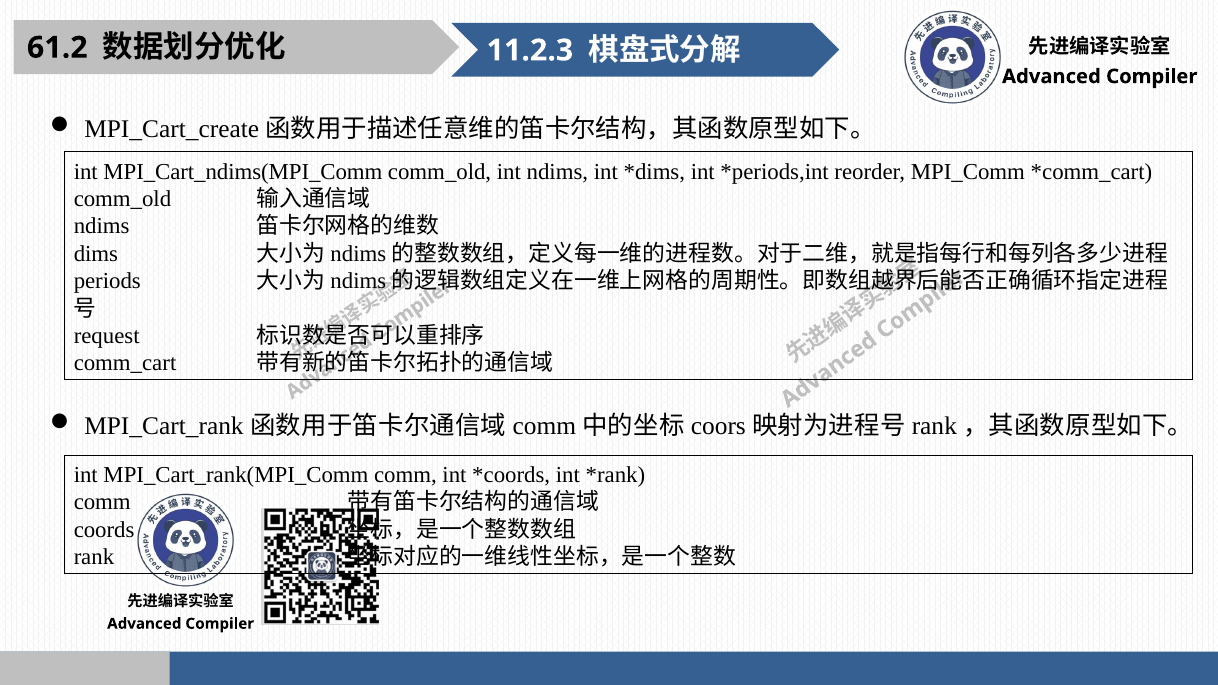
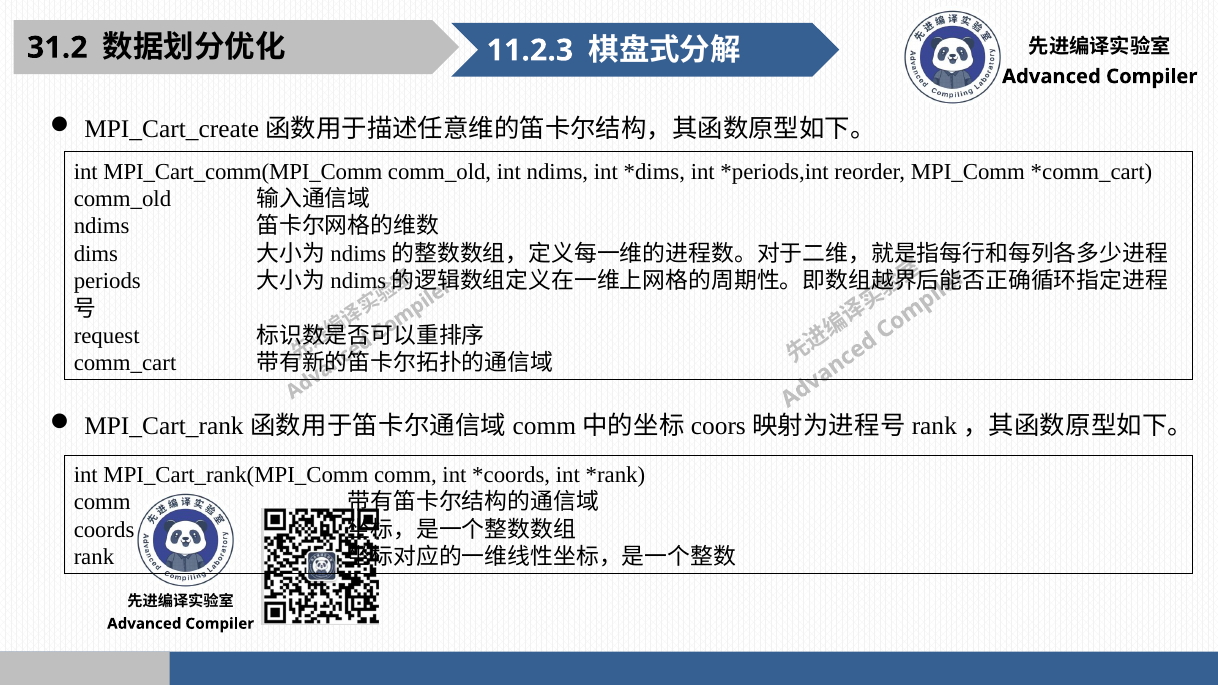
61.2: 61.2 -> 31.2 (57, 48)
MPI_Cart_ndims(MPI_Comm: MPI_Cart_ndims(MPI_Comm -> MPI_Cart_comm(MPI_Comm (243, 172)
